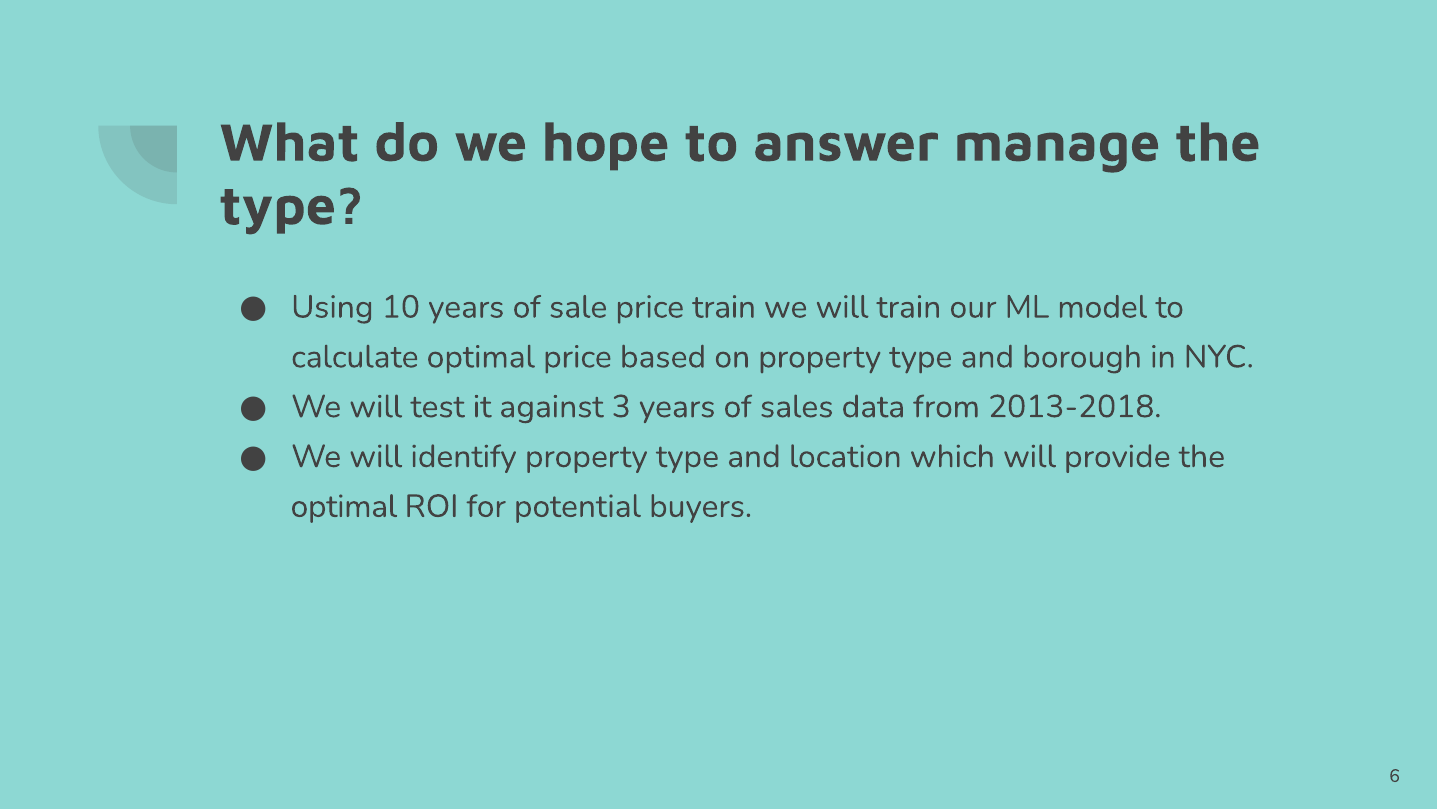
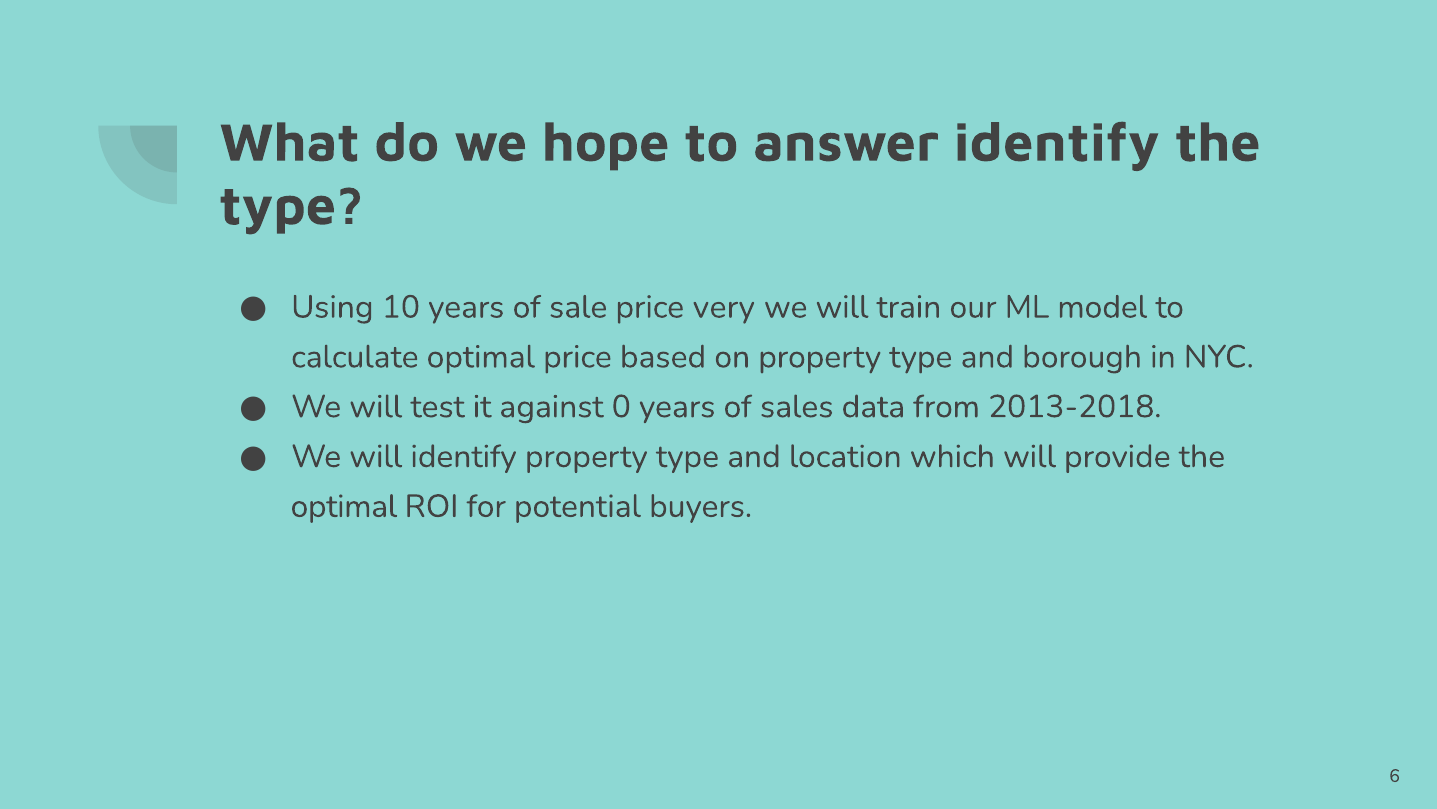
answer manage: manage -> identify (1057, 143)
price train: train -> very (724, 307)
3: 3 -> 0 (621, 406)
